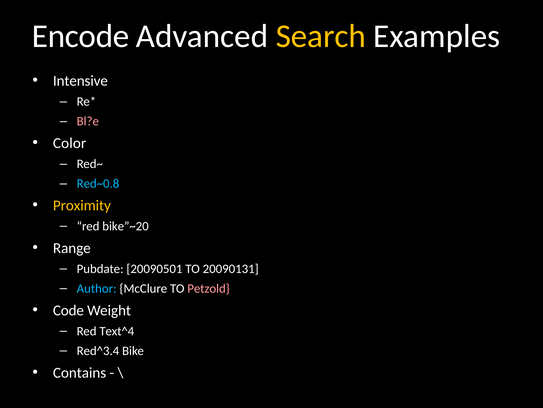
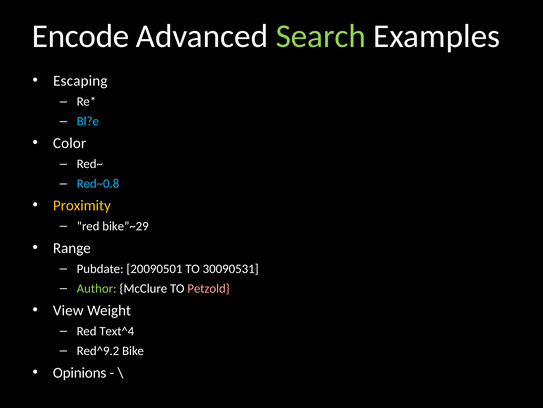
Search colour: yellow -> light green (321, 36)
Intensive: Intensive -> Escaping (80, 81)
Bl?e colour: pink -> light blue (88, 121)
bike”~20: bike”~20 -> bike”~29 (125, 226)
20090131: 20090131 -> 30090531 (231, 268)
Author colour: light blue -> light green (97, 288)
Code: Code -> View (68, 310)
Red^3.4: Red^3.4 -> Red^9.2 (98, 350)
Contains: Contains -> Opinions (80, 372)
